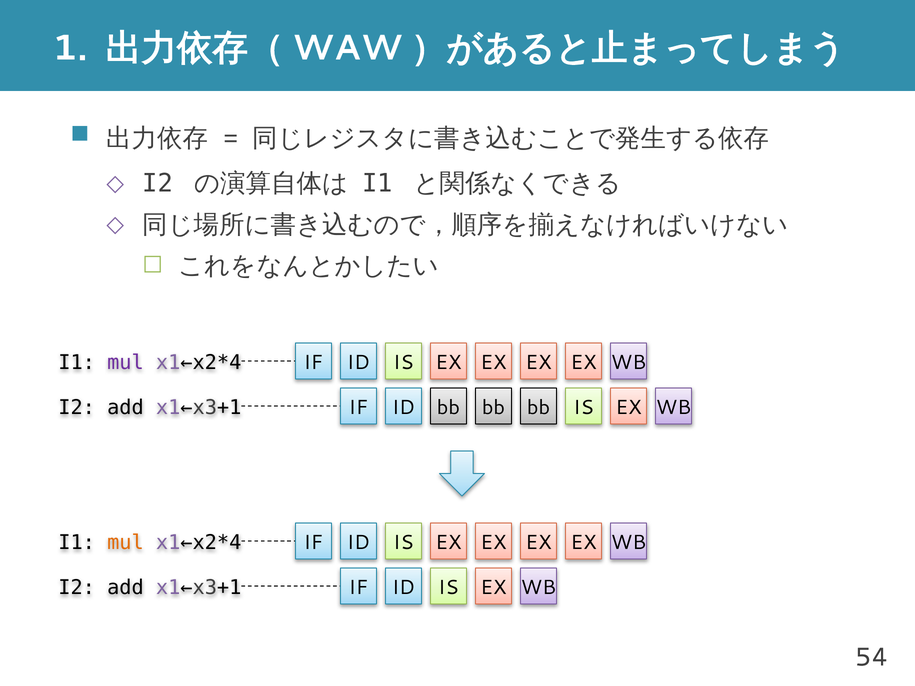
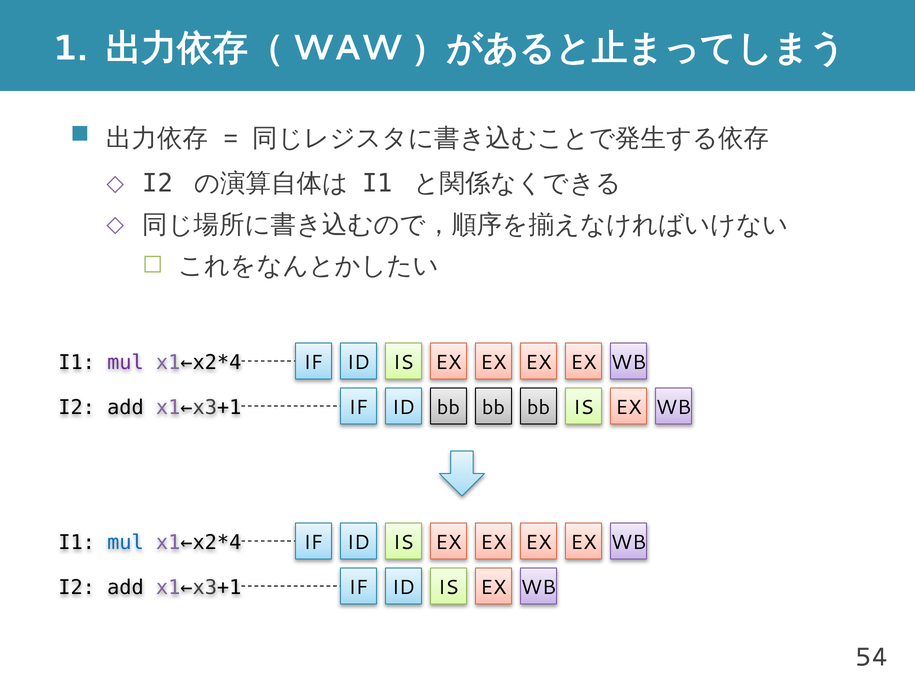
mul colour: orange -> blue (125, 543)
